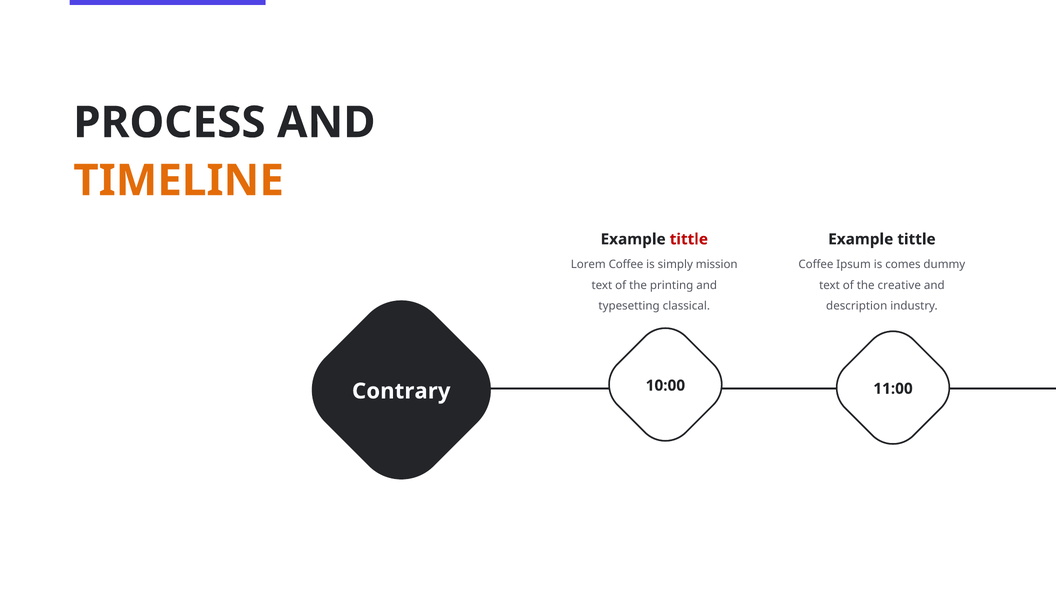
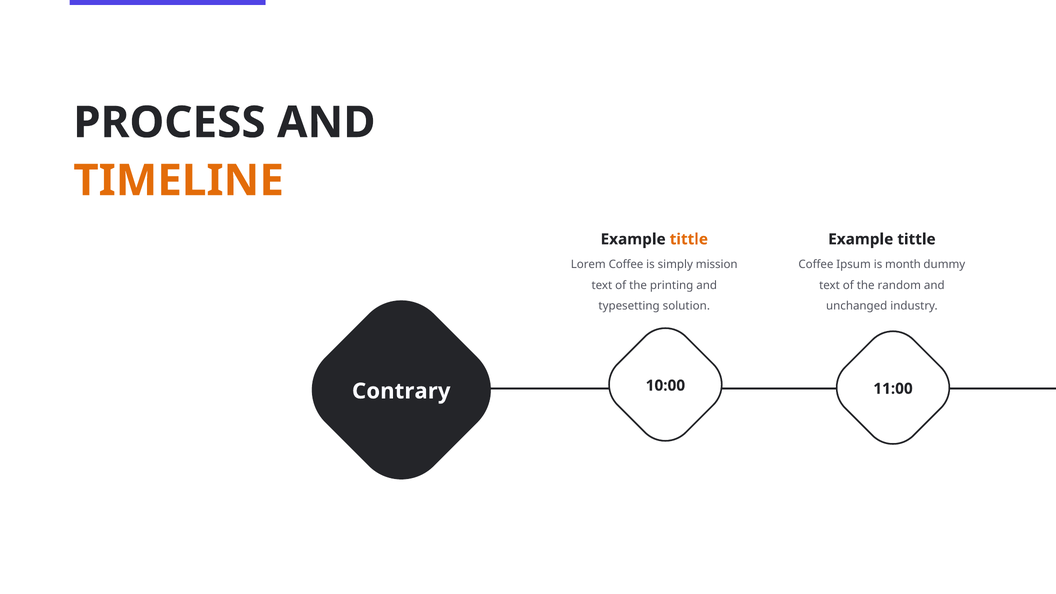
tittle colour: red -> orange (689, 239)
comes: comes -> month (903, 264)
creative: creative -> random (899, 285)
classical: classical -> solution (686, 306)
description: description -> unchanged (857, 306)
